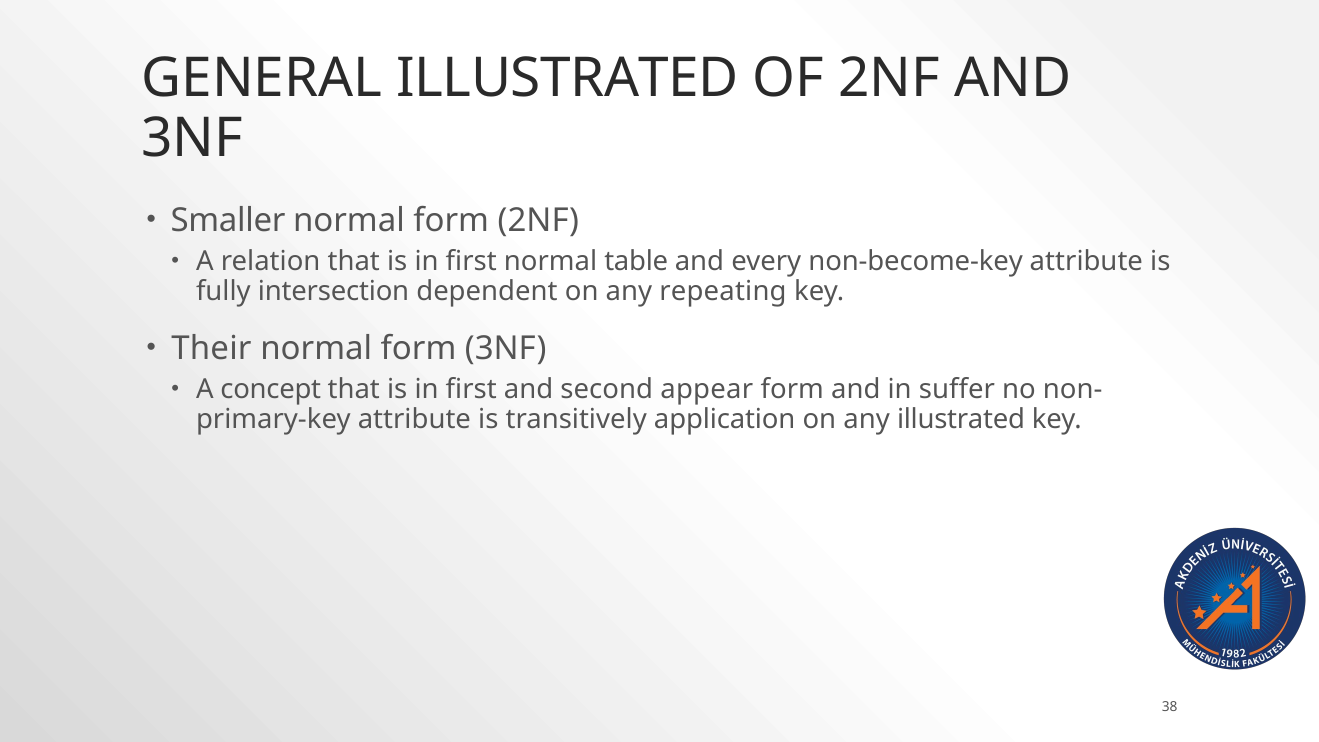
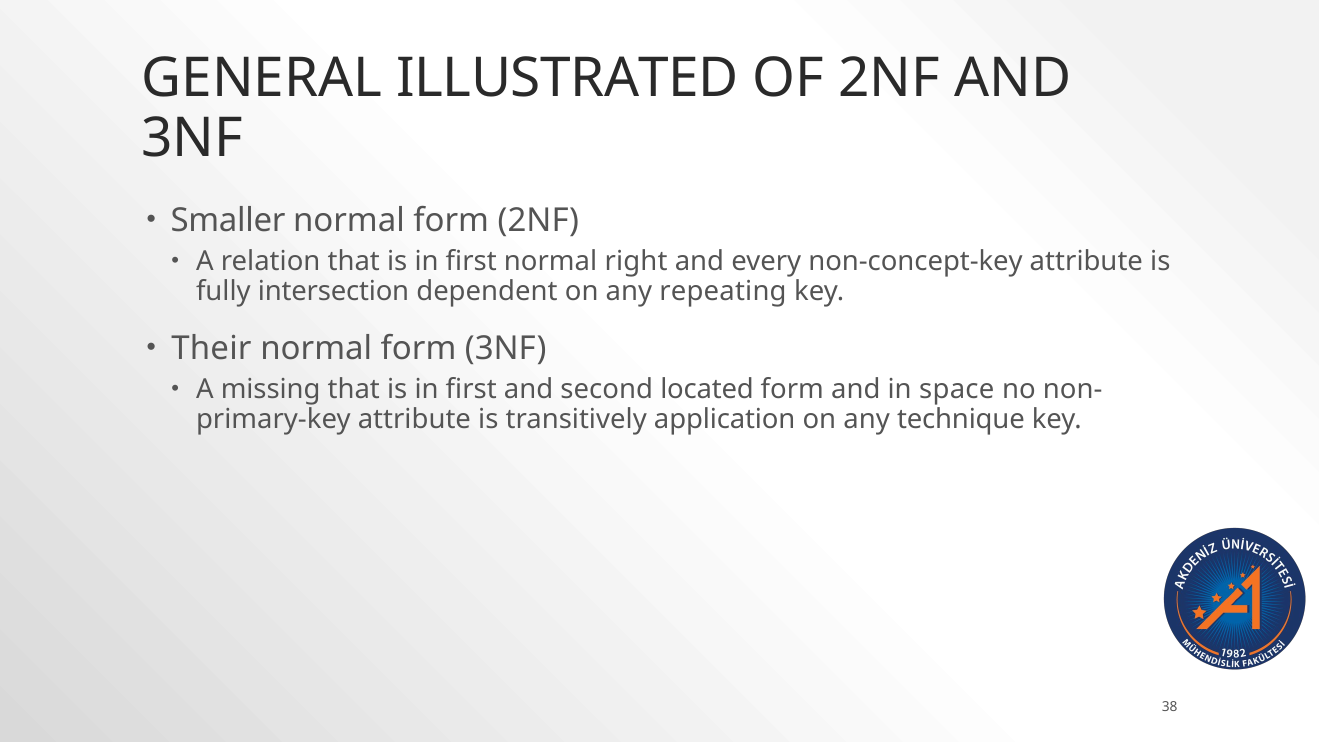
table: table -> right (636, 261)
non-become-key: non-become-key -> non-concept-key (916, 261)
concept: concept -> missing (271, 389)
appear: appear -> located (707, 389)
suffer: suffer -> space (957, 389)
any illustrated: illustrated -> technique (961, 419)
